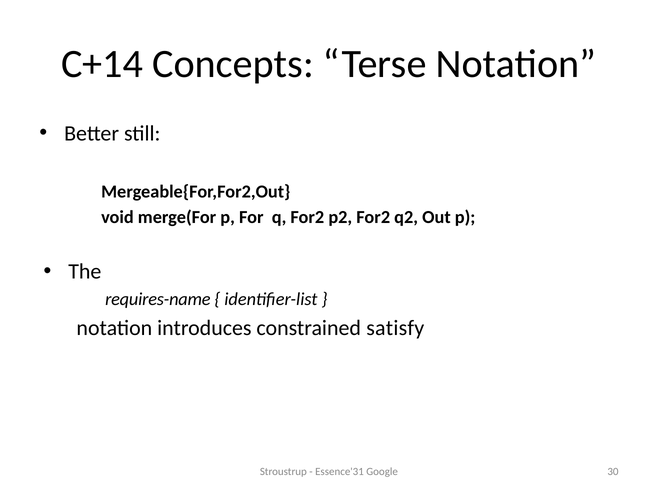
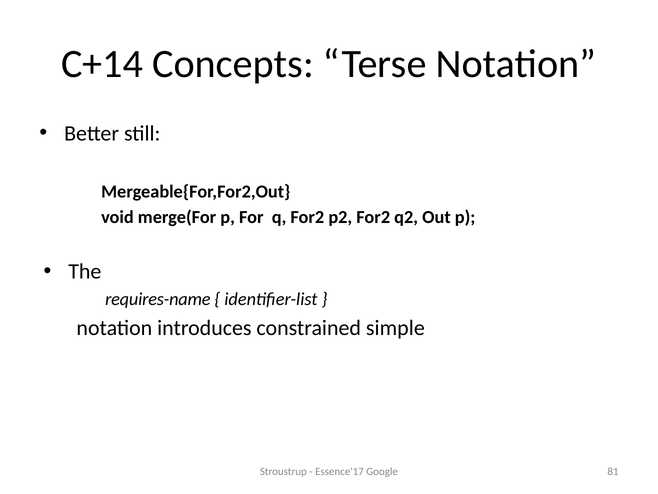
satisfy: satisfy -> simple (395, 328)
Essence'31: Essence'31 -> Essence'17 (339, 471)
30: 30 -> 81 (613, 471)
